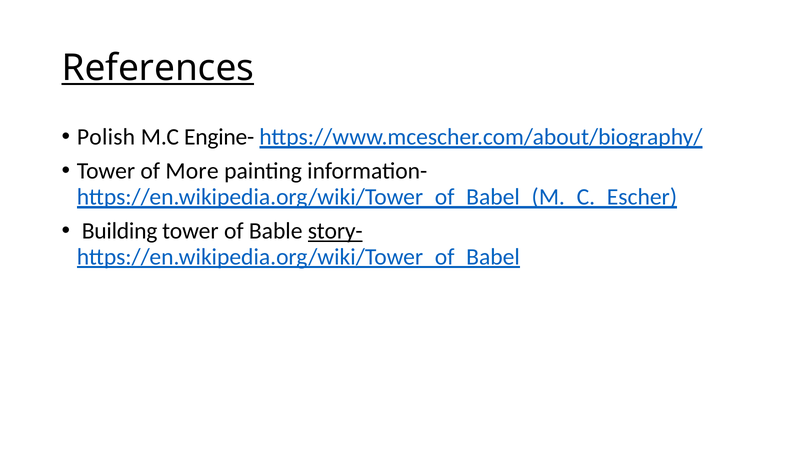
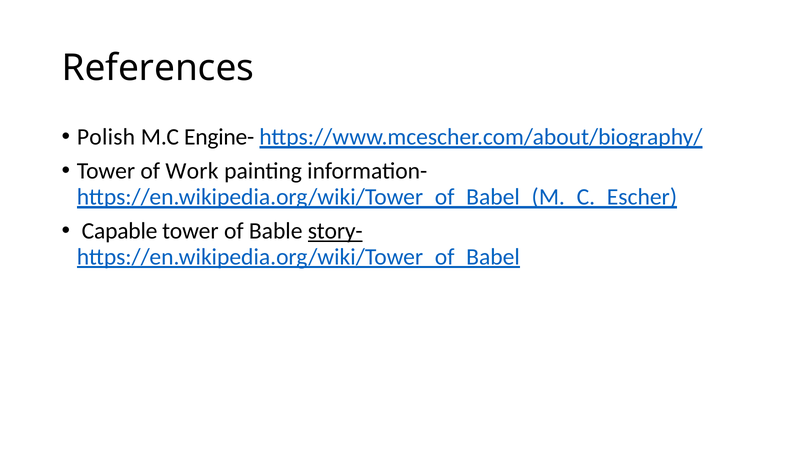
References underline: present -> none (158, 68)
More: More -> Work (192, 171)
Building: Building -> Capable (120, 231)
